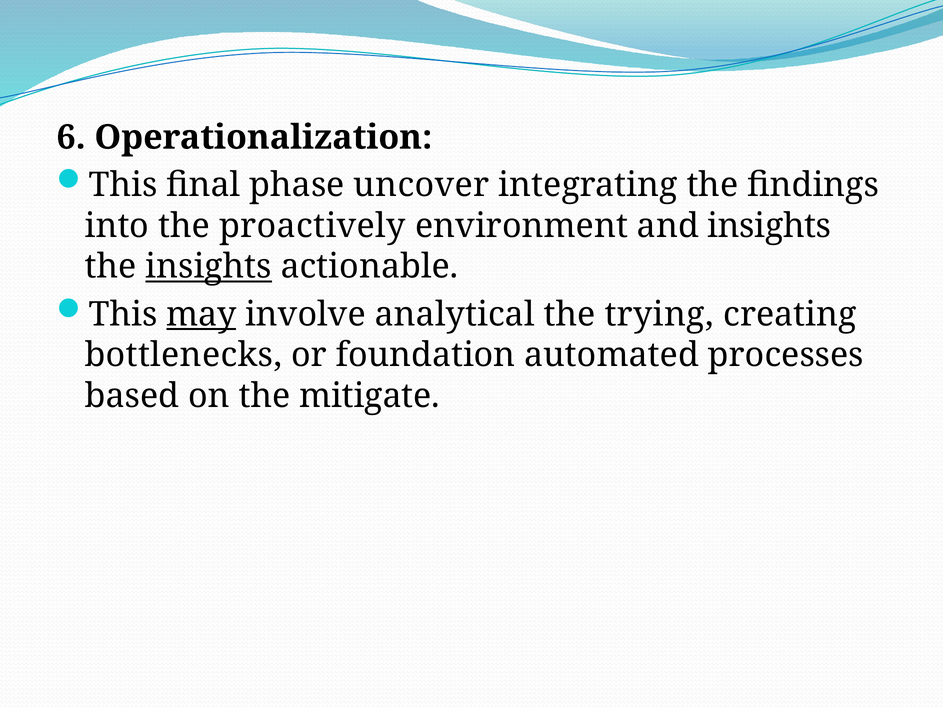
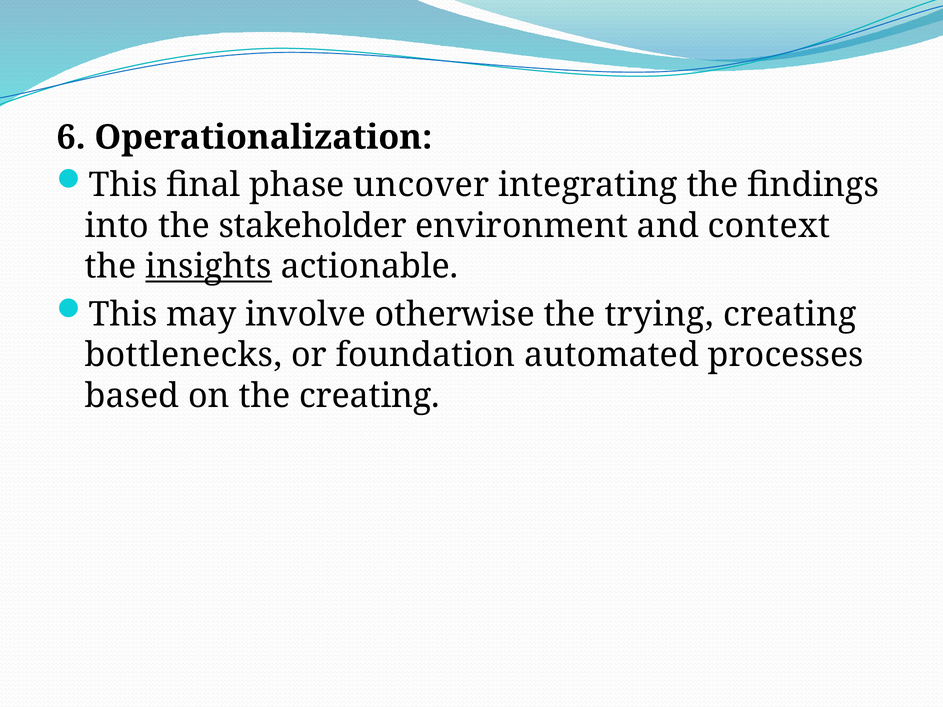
proactively: proactively -> stakeholder (313, 226)
and insights: insights -> context (769, 226)
may underline: present -> none (201, 314)
analytical: analytical -> otherwise (455, 314)
the mitigate: mitigate -> creating (370, 396)
